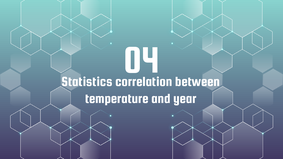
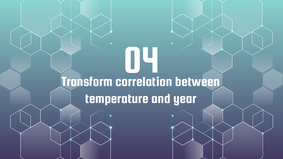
Statistics: Statistics -> Transform (87, 82)
